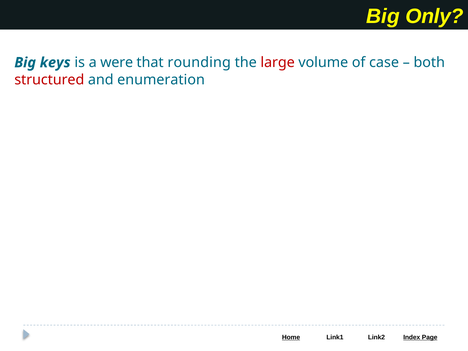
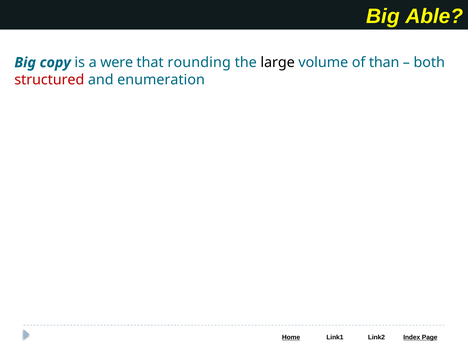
Only: Only -> Able (434, 16)
keys: keys -> copy (55, 63)
large colour: red -> black (278, 63)
case: case -> than (384, 63)
